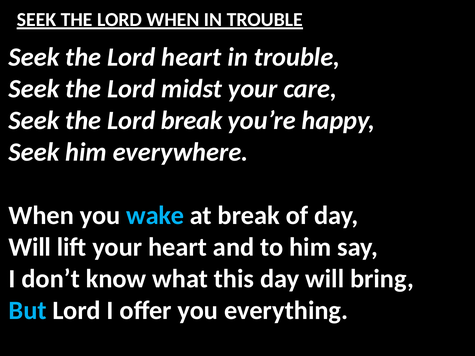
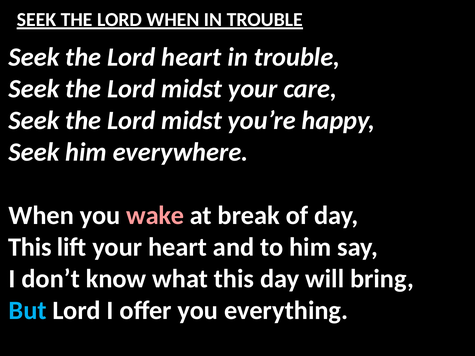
break: break -> midst (192, 121)
wake colour: light blue -> pink (155, 216)
Will: Will -> This (30, 247)
